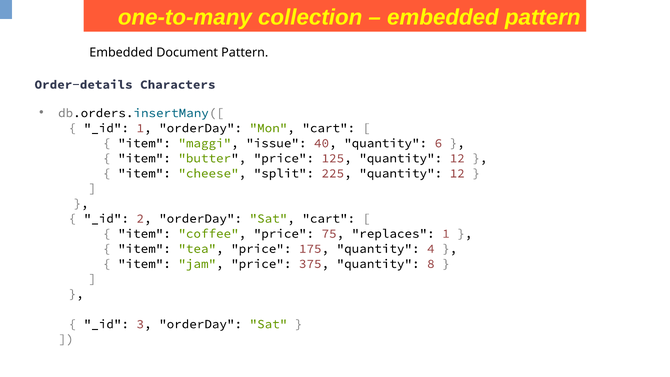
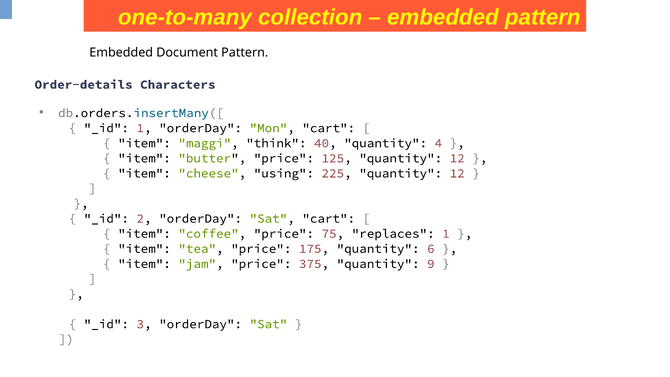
issue: issue -> think (276, 143)
6: 6 -> 4 (438, 143)
split: split -> using (284, 173)
4: 4 -> 6 (431, 249)
8: 8 -> 9 (431, 264)
